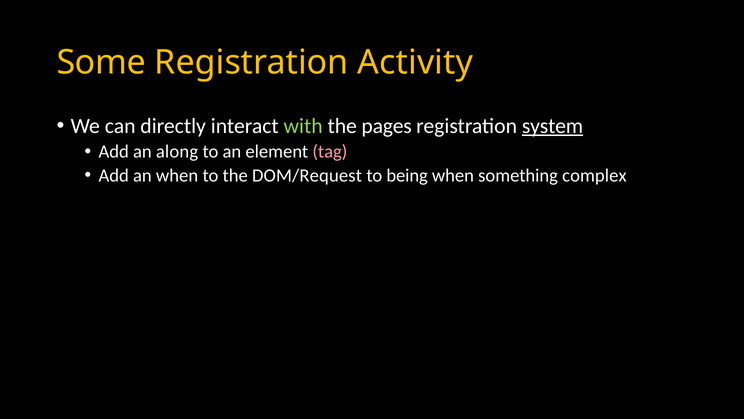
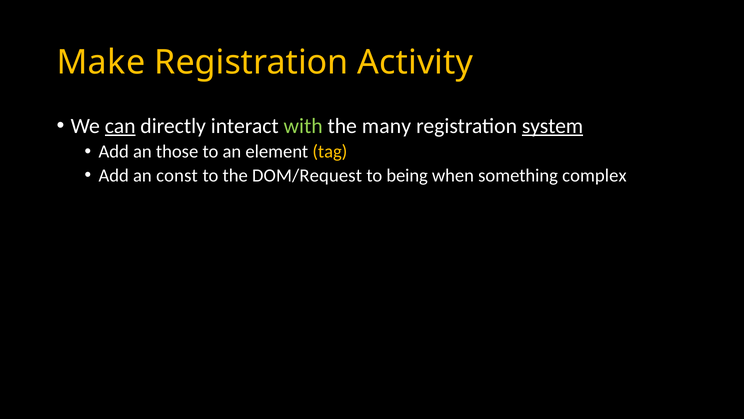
Some: Some -> Make (101, 62)
can underline: none -> present (120, 126)
pages: pages -> many (386, 126)
along: along -> those (177, 151)
tag colour: pink -> yellow (330, 151)
an when: when -> const (177, 175)
